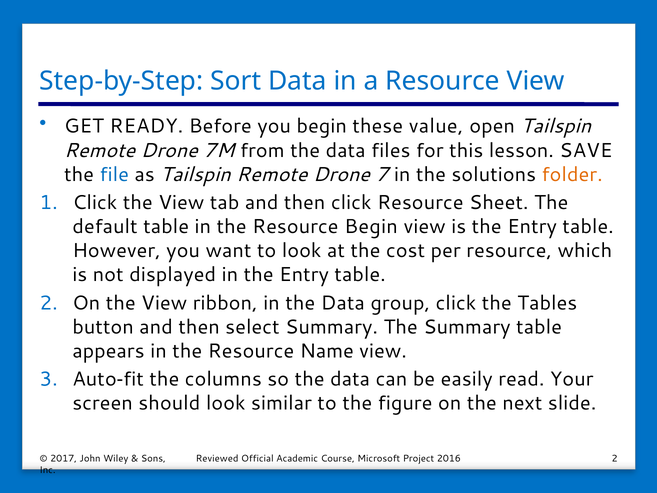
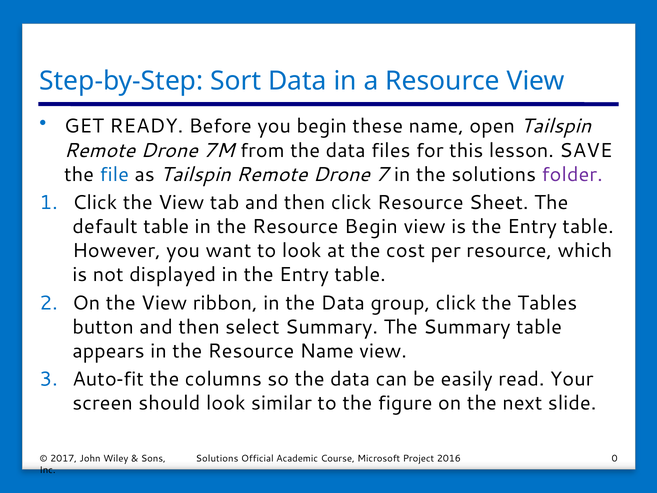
these value: value -> name (436, 126)
folder colour: orange -> purple (572, 174)
Reviewed: Reviewed -> Solutions (217, 458)
2016 2: 2 -> 0 (615, 458)
